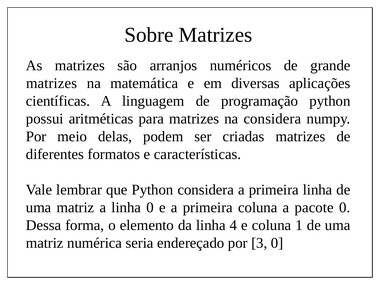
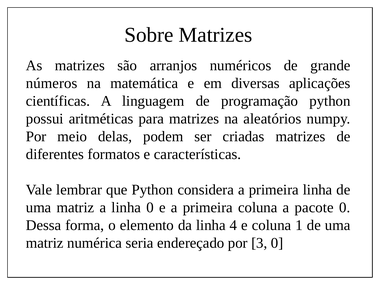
matrizes: matrizes -> números (52, 83)
na considera: considera -> aleatórios (272, 119)
